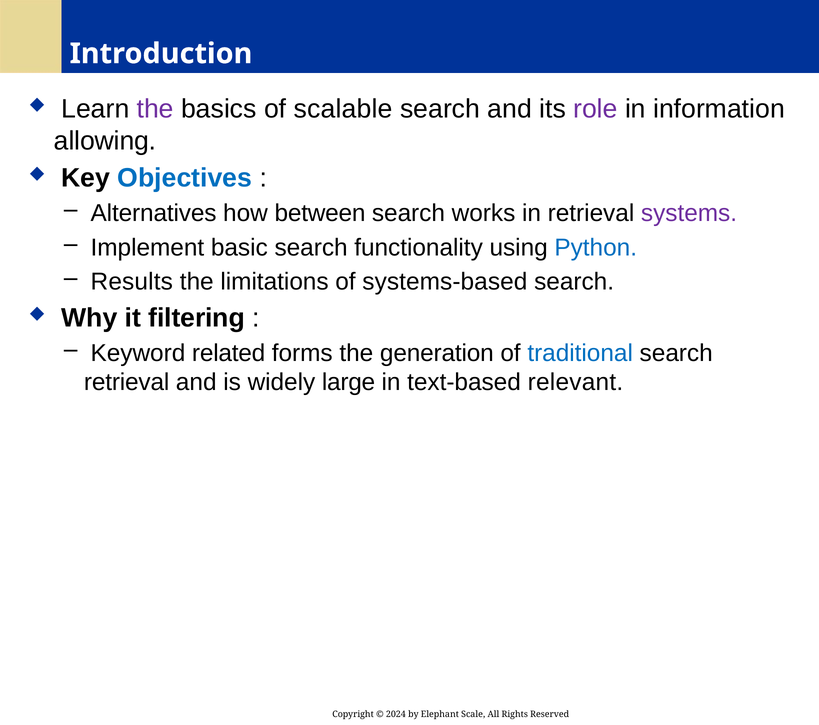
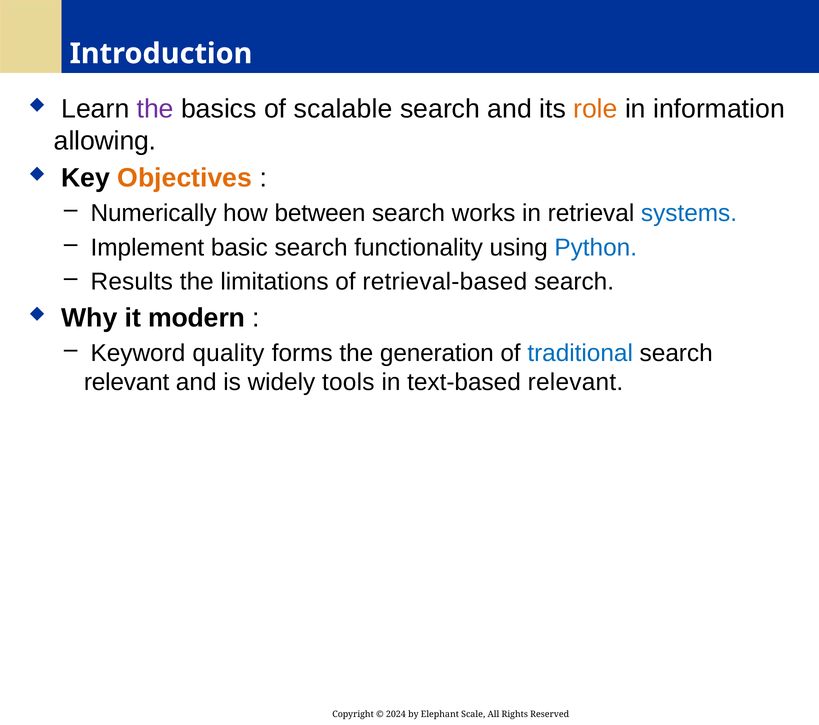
role colour: purple -> orange (595, 109)
Objectives colour: blue -> orange (185, 178)
Alternatives: Alternatives -> Numerically (154, 213)
systems colour: purple -> blue (689, 213)
systems-based: systems-based -> retrieval-based (445, 282)
filtering: filtering -> modern (197, 318)
related: related -> quality (228, 353)
retrieval: retrieval -> relevant (127, 382)
large: large -> tools (348, 382)
